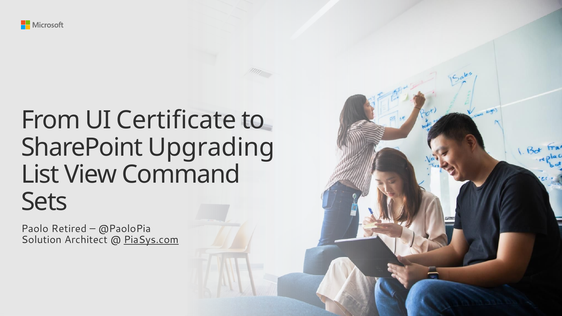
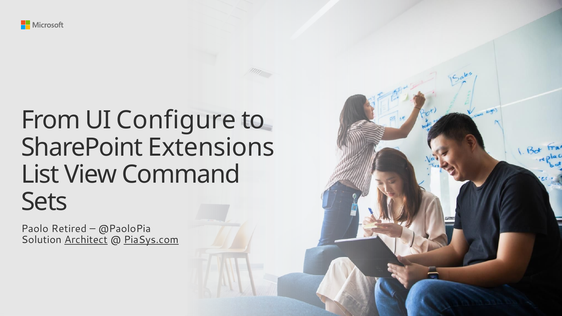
Certificate: Certificate -> Configure (176, 120)
Upgrading: Upgrading -> Extensions (211, 147)
Architect underline: none -> present (86, 240)
